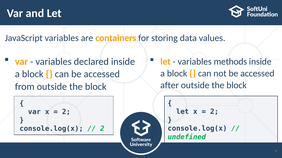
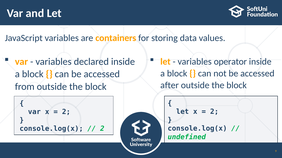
methods: methods -> operator (230, 62)
